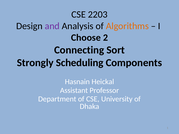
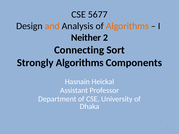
2203: 2203 -> 5677 (98, 14)
and colour: purple -> orange (52, 26)
Choose: Choose -> Neither (86, 38)
Strongly Scheduling: Scheduling -> Algorithms (80, 63)
